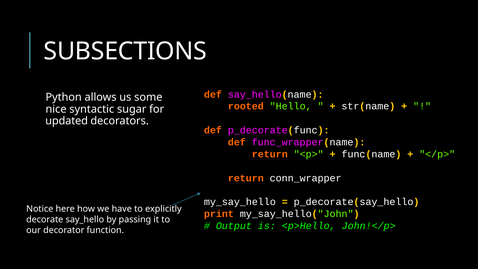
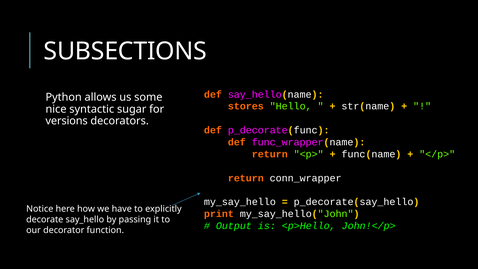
rooted: rooted -> stores (246, 106)
updated: updated -> versions (67, 121)
